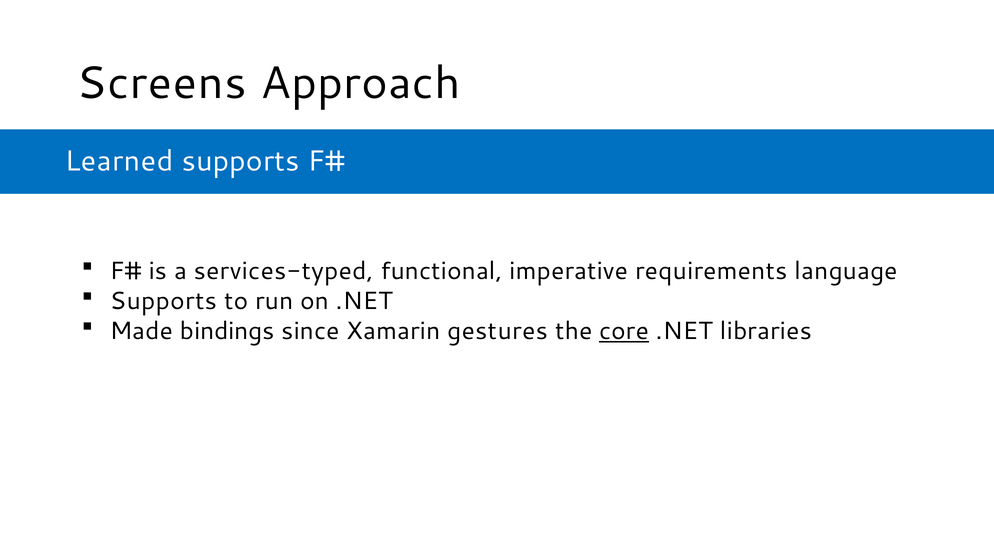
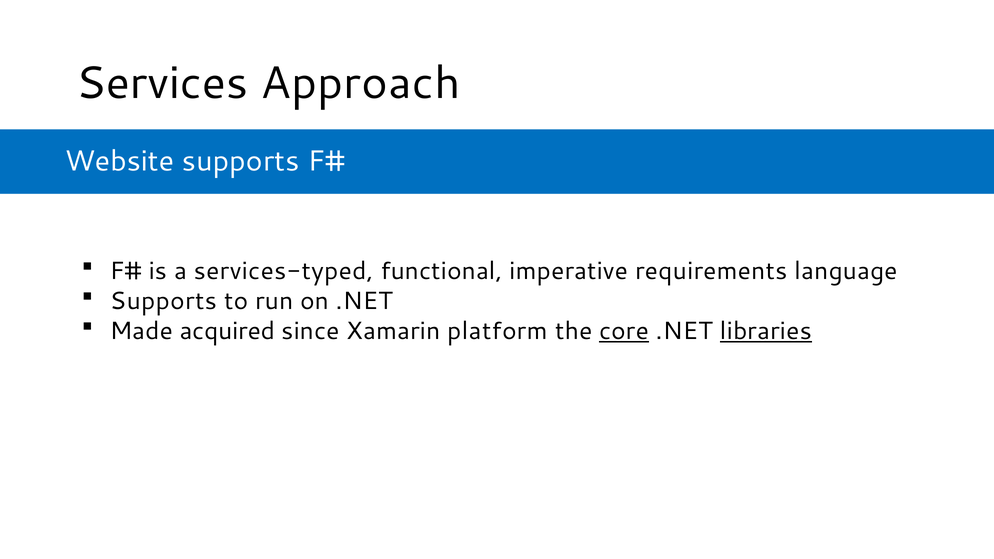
Screens: Screens -> Services (162, 83)
Learned: Learned -> Website (119, 161)
bindings: bindings -> acquired (227, 331)
gestures: gestures -> platform (498, 331)
libraries underline: none -> present (766, 331)
